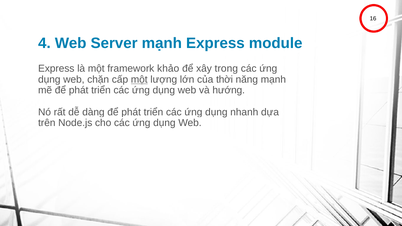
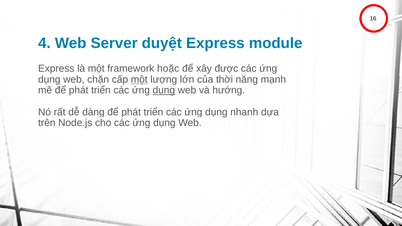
Server mạnh: mạnh -> duyệt (162, 43)
khảo: khảo -> hoặc (168, 69)
trong: trong -> được (226, 69)
dụng underline: none -> present (164, 90)
